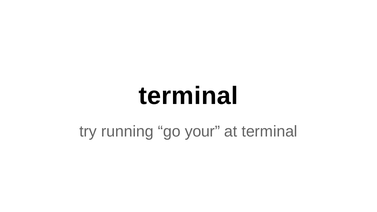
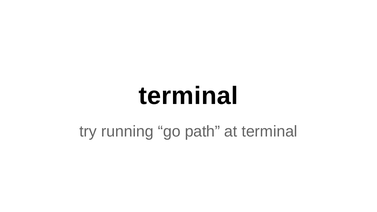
your: your -> path (202, 131)
